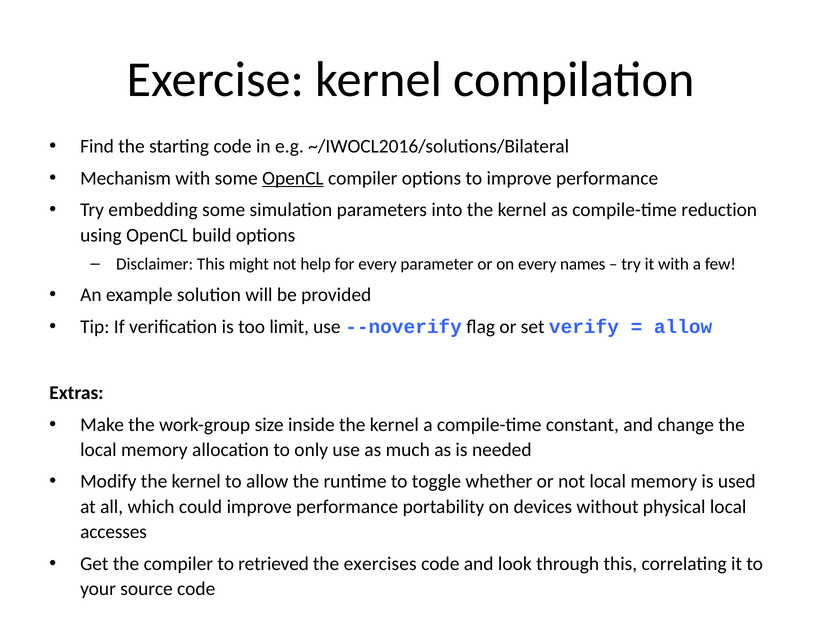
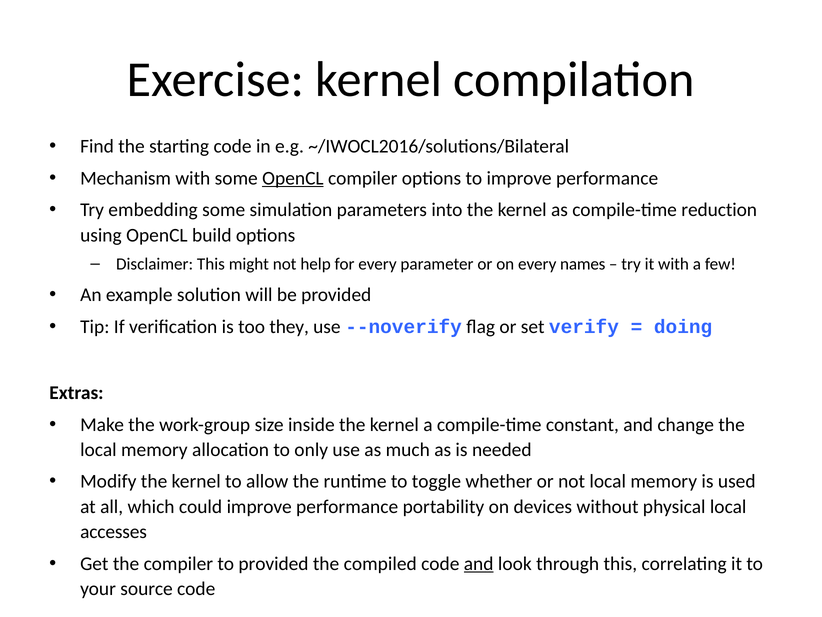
limit: limit -> they (289, 326)
allow: allow -> doing (683, 326)
to retrieved: retrieved -> provided (273, 563)
exercises: exercises -> compiled (380, 563)
and underline: none -> present (479, 563)
